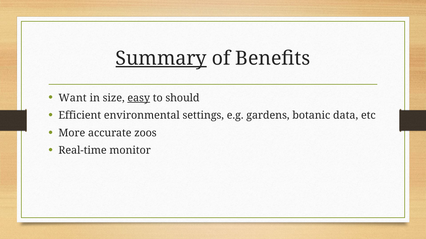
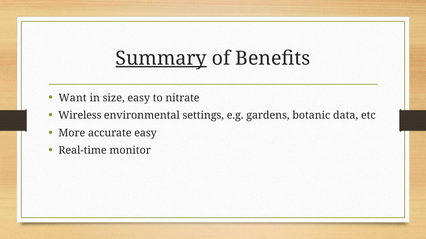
easy underline: present -> none (139, 98)
should: should -> nitrate (182, 98)
Efficient: Efficient -> Wireless (80, 116)
accurate zoos: zoos -> easy (145, 133)
